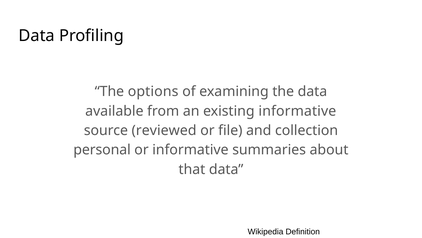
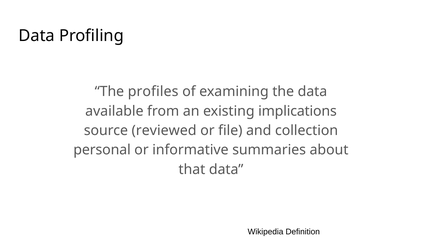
options: options -> profiles (153, 91)
existing informative: informative -> implications (297, 111)
